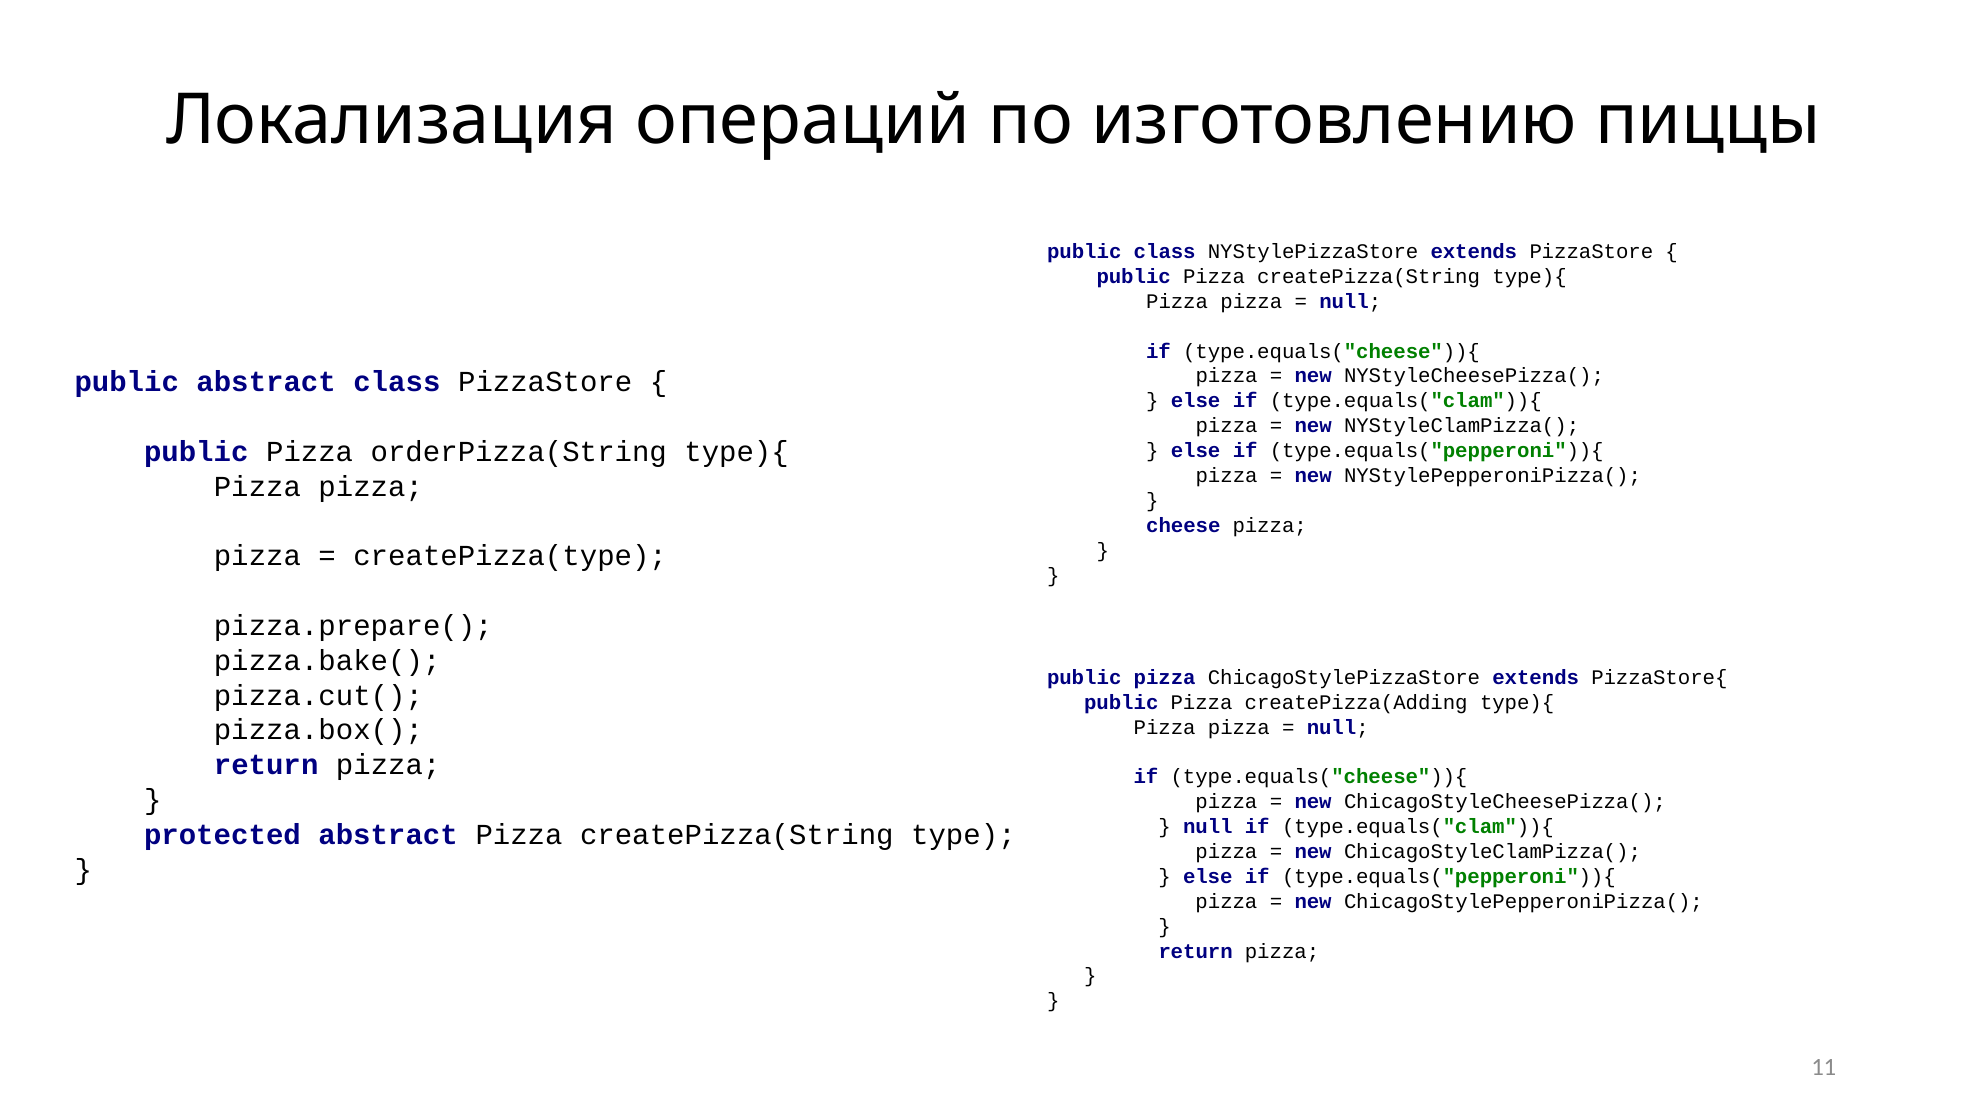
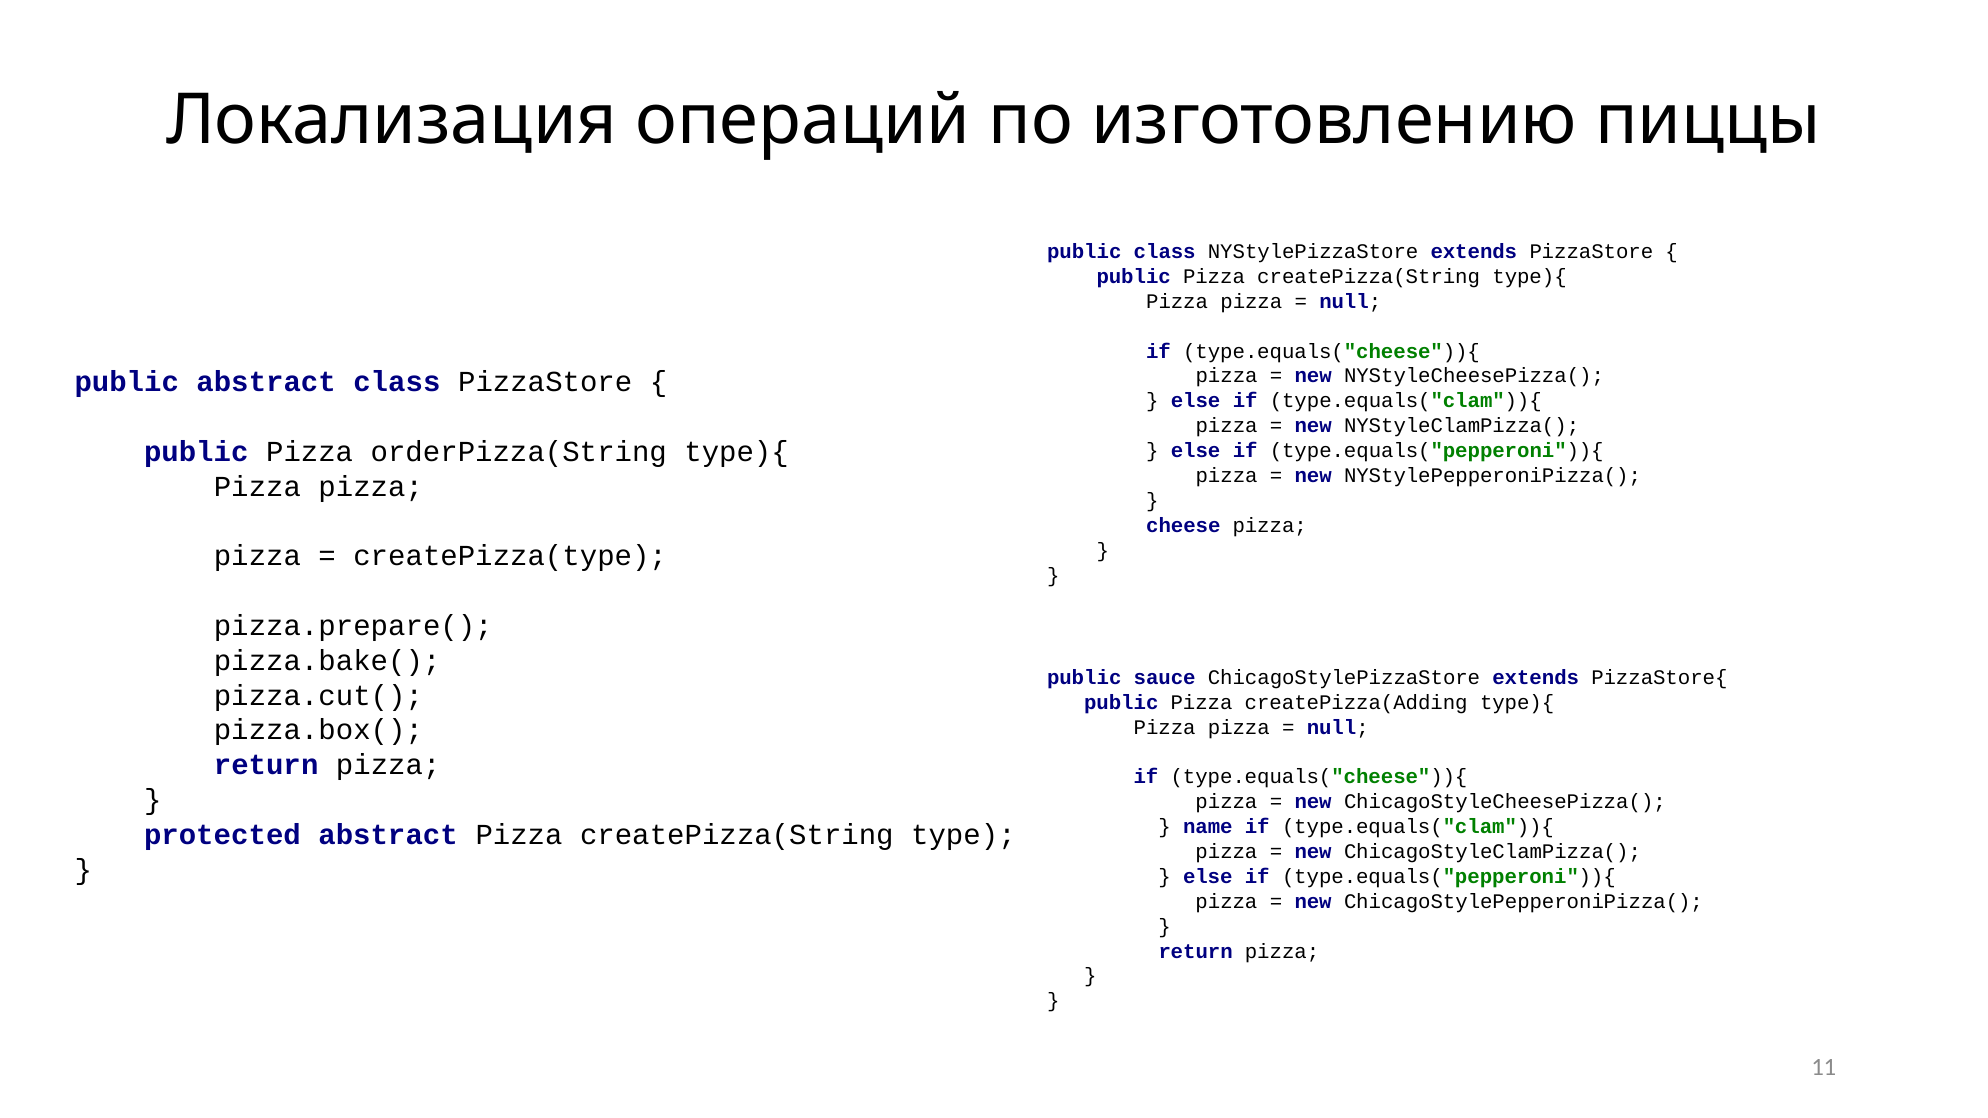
pizza: pizza -> sauce (1165, 678)
null: null -> name (1208, 827)
